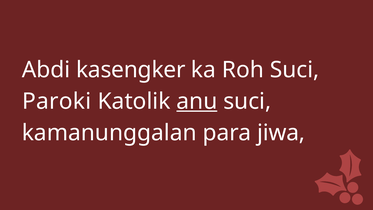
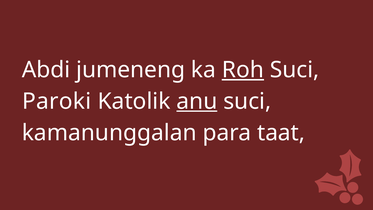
kasengker: kasengker -> jumeneng (131, 70)
Roh underline: none -> present (243, 70)
jiwa: jiwa -> taat (281, 133)
